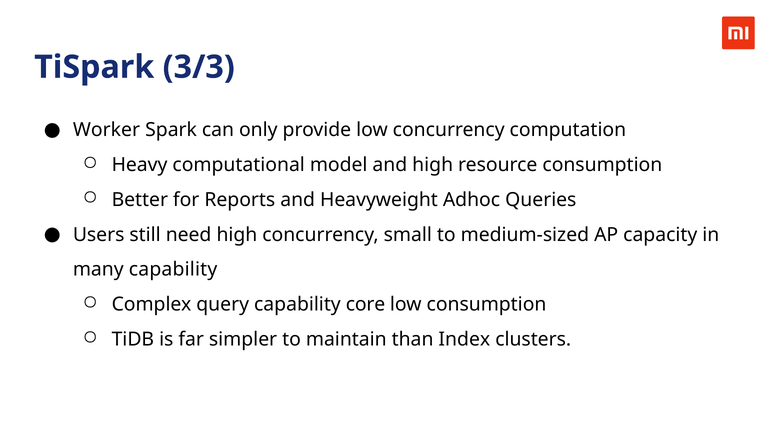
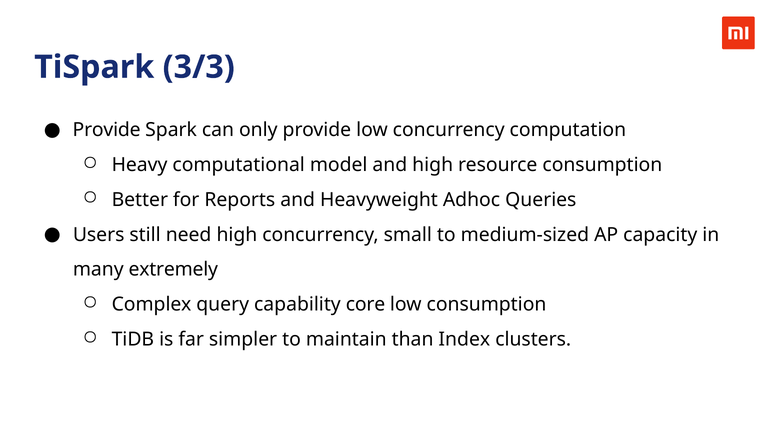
Worker: Worker -> Provide (107, 130)
many capability: capability -> extremely (173, 269)
